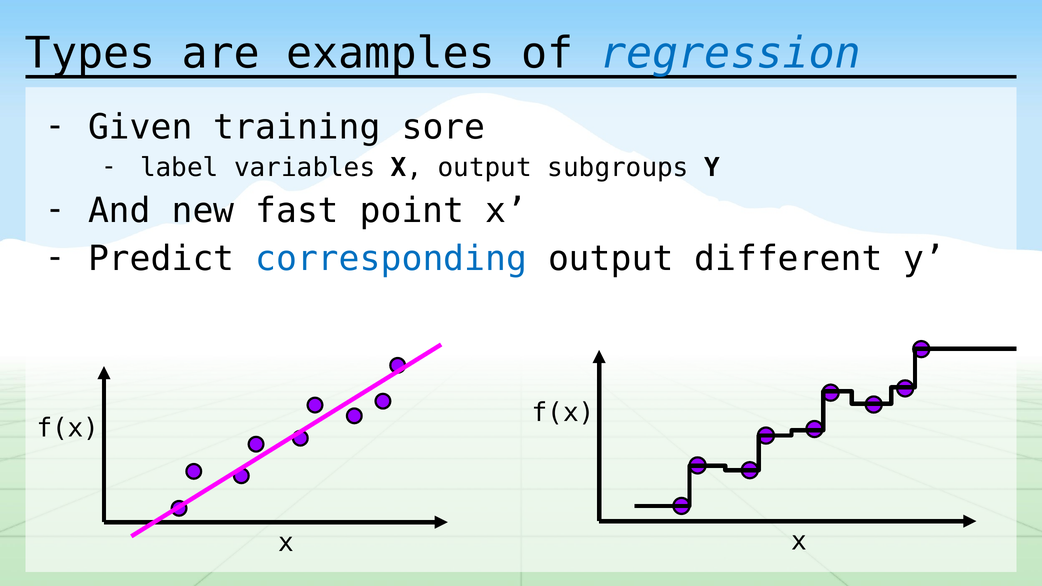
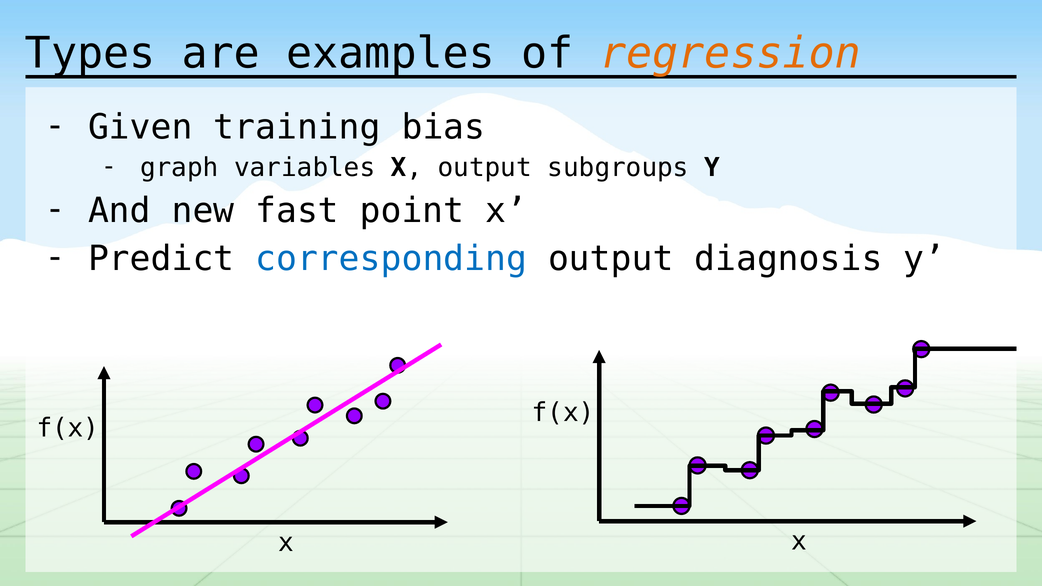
regression colour: blue -> orange (731, 54)
sore: sore -> bias (443, 127)
label: label -> graph (179, 168)
different: different -> diagnosis (788, 259)
